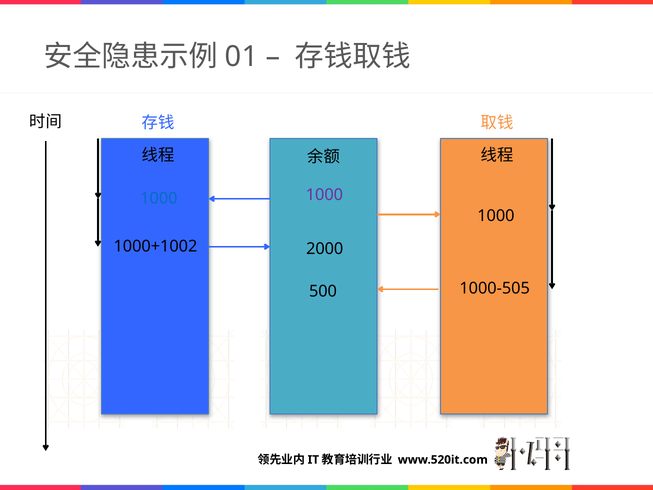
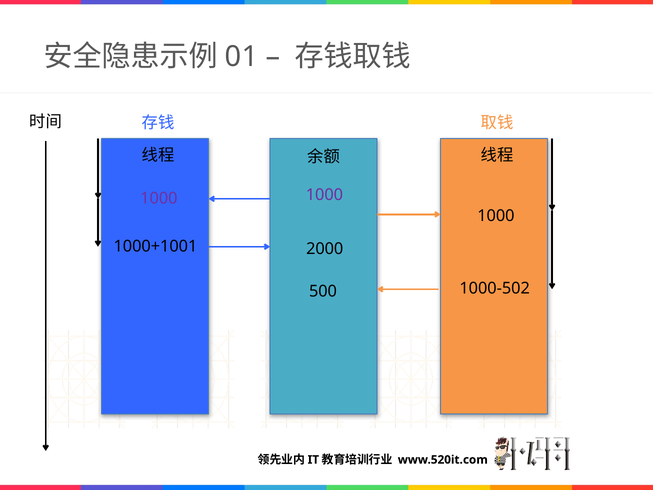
1000 colour: blue -> purple (159, 198)
1000+1002: 1000+1002 -> 1000+1001 (155, 246)
1000-505: 1000-505 -> 1000-502 (495, 288)
